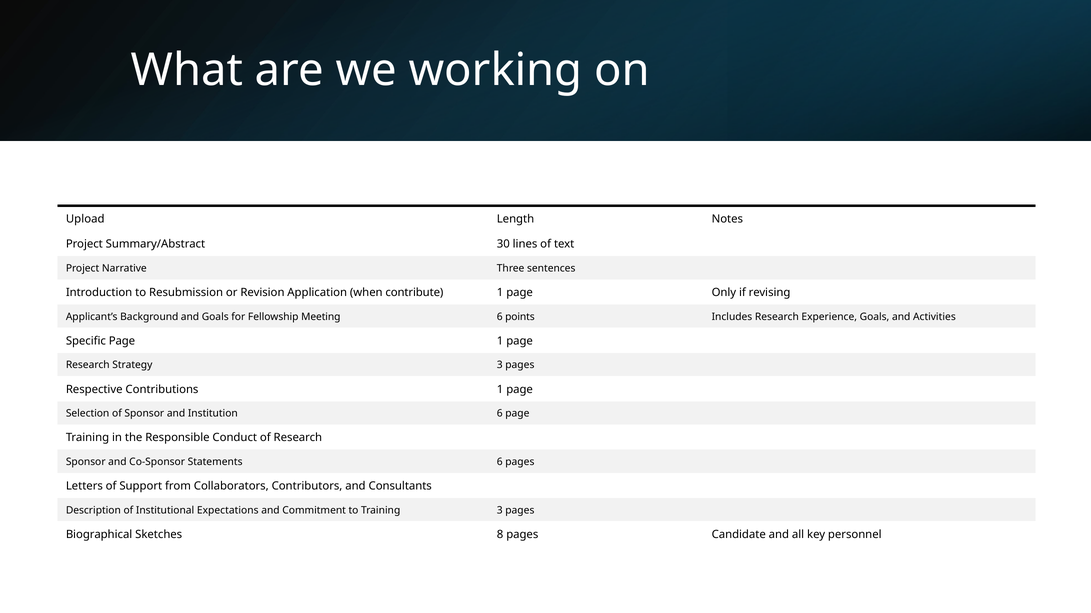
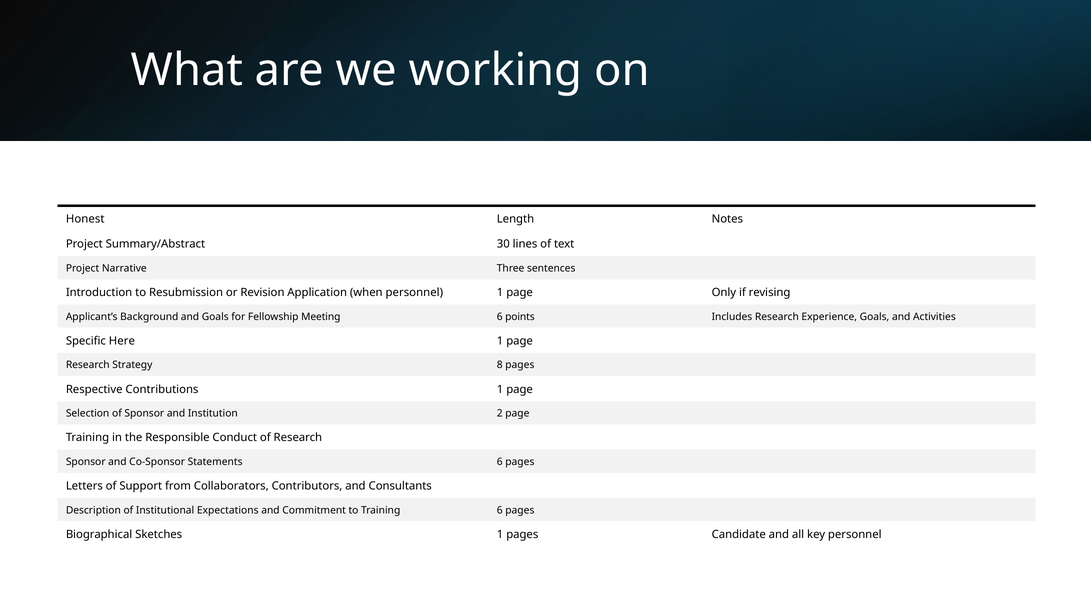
Upload: Upload -> Honest (85, 219)
when contribute: contribute -> personnel (414, 293)
Specific Page: Page -> Here (122, 341)
Strategy 3: 3 -> 8 (500, 365)
Institution 6: 6 -> 2 (500, 414)
Training 3: 3 -> 6 (500, 511)
Sketches 8: 8 -> 1 (500, 535)
